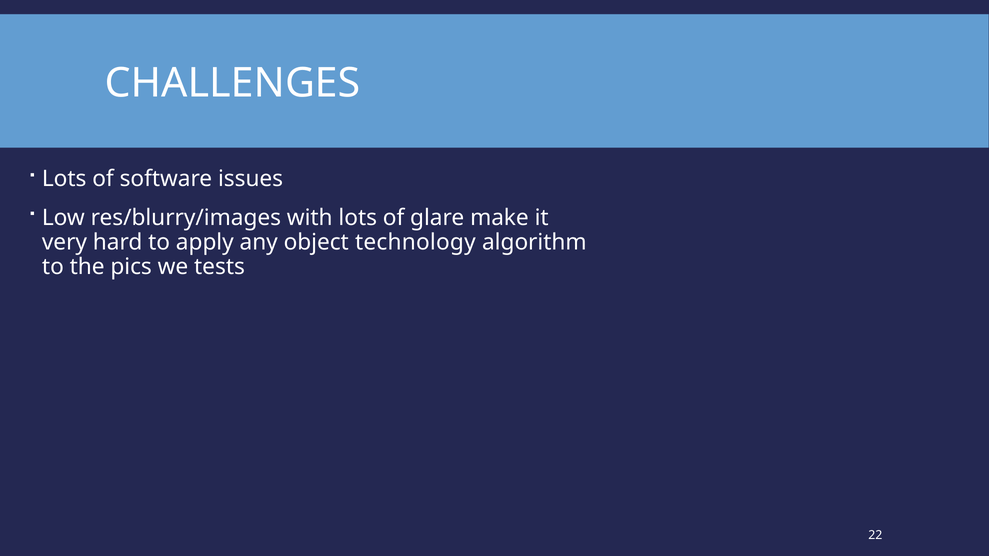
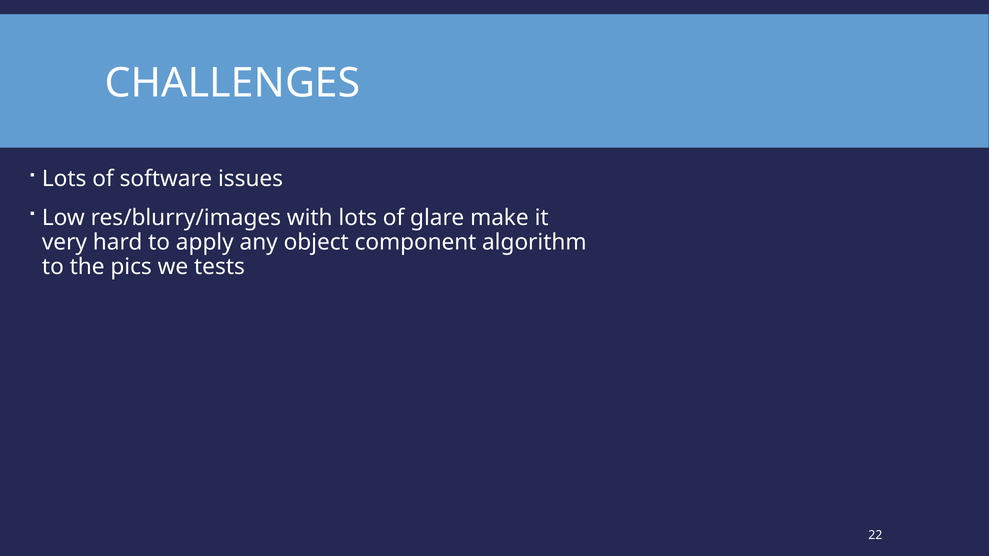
technology: technology -> component (416, 242)
